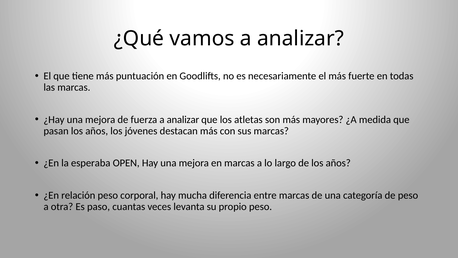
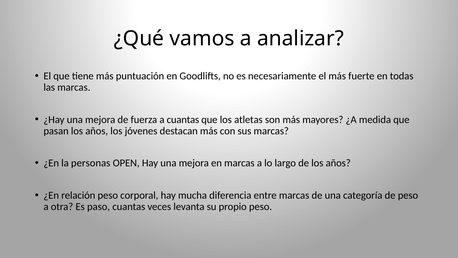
fuerza a analizar: analizar -> cuantas (183, 119)
esperaba: esperaba -> personas (91, 163)
